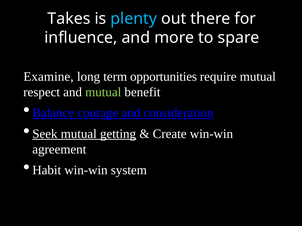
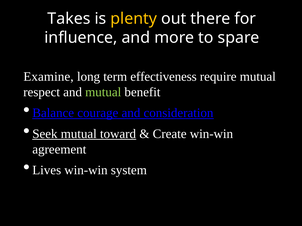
plenty colour: light blue -> yellow (134, 19)
opportunities: opportunities -> effectiveness (164, 77)
getting: getting -> toward (118, 134)
Habit: Habit -> Lives (47, 171)
